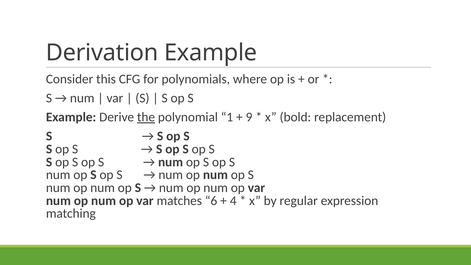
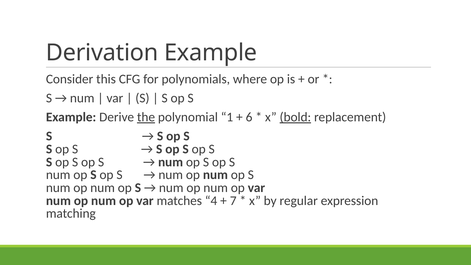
9: 9 -> 6 (249, 117)
bold underline: none -> present (295, 117)
6: 6 -> 4 (211, 201)
4: 4 -> 7 (233, 201)
